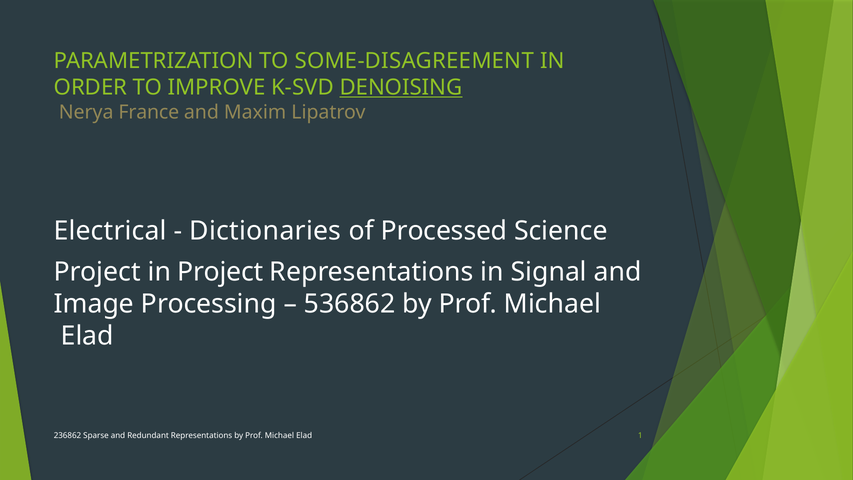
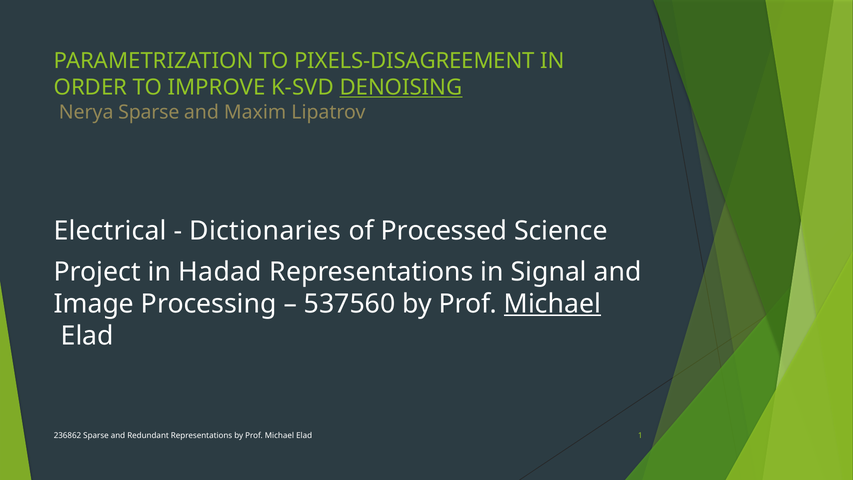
SOME-DISAGREEMENT: SOME-DISAGREEMENT -> PIXELS-DISAGREEMENT (414, 61)
Nerya France: France -> Sparse (149, 112)
in Project: Project -> Hadad (220, 272)
536862: 536862 -> 537560 (350, 304)
Michael underline: none -> present (552, 304)
